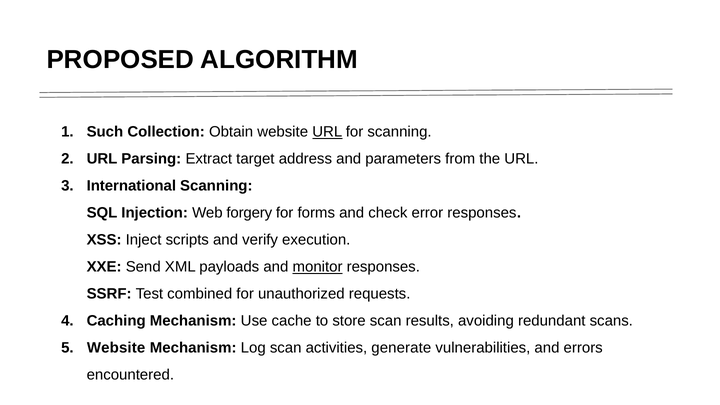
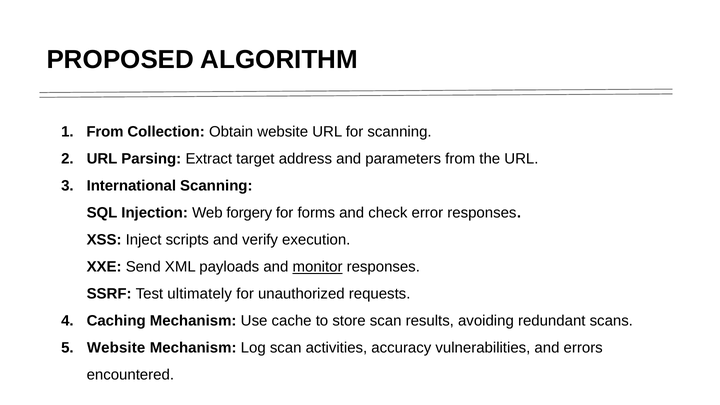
Such: Such -> From (105, 132)
URL underline: present -> none (327, 132)
combined: combined -> ultimately (200, 294)
generate: generate -> accuracy (401, 348)
